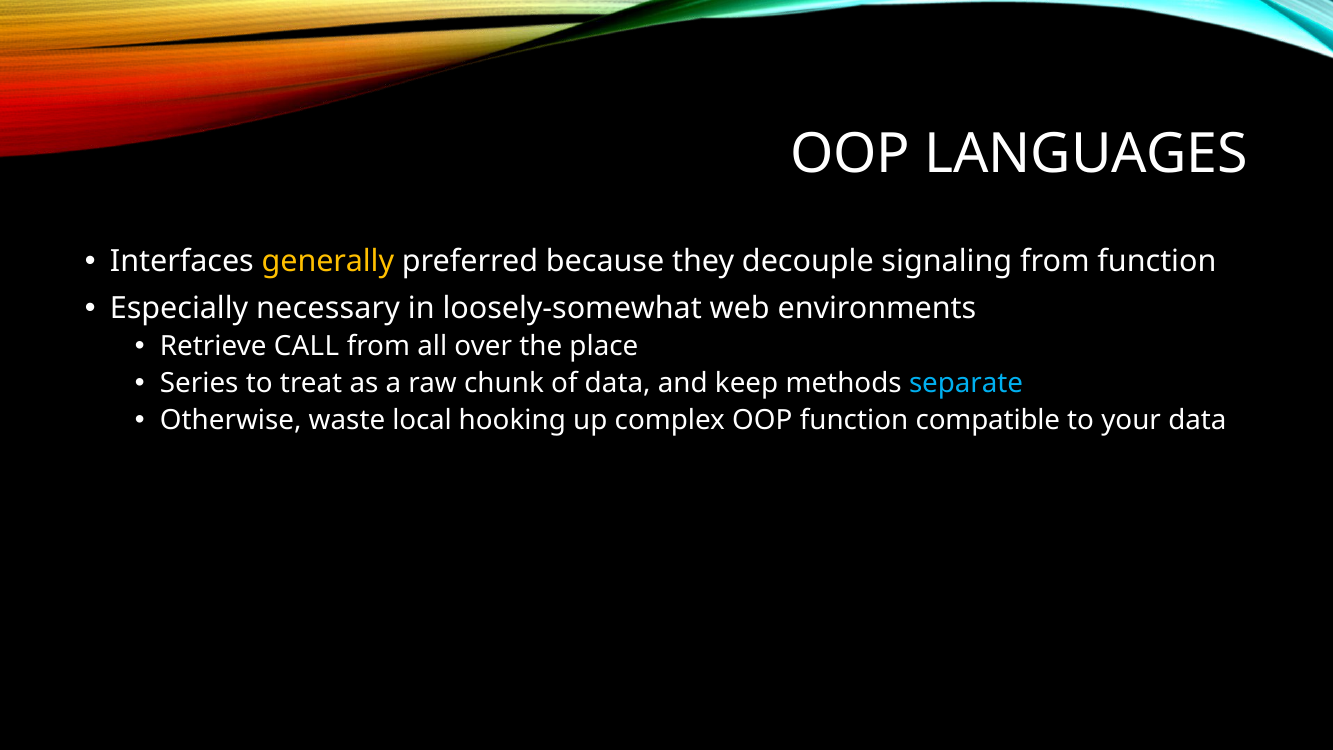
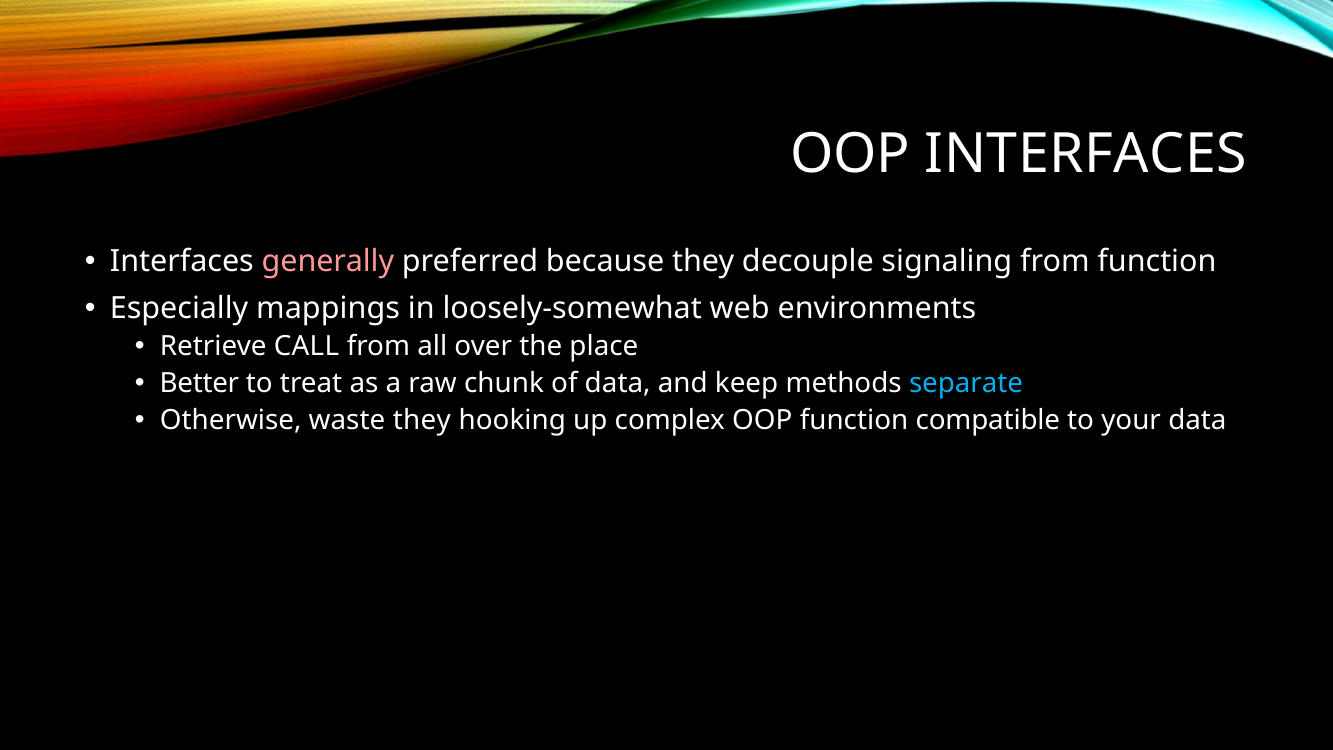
OOP LANGUAGES: LANGUAGES -> INTERFACES (1086, 154)
generally colour: yellow -> pink (328, 261)
necessary: necessary -> mappings (328, 308)
Series: Series -> Better (199, 383)
waste local: local -> they (422, 420)
